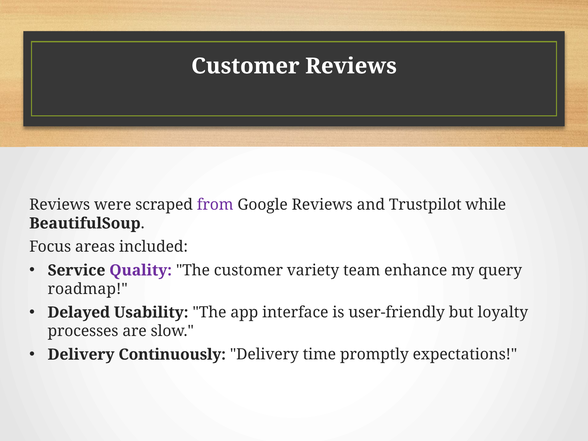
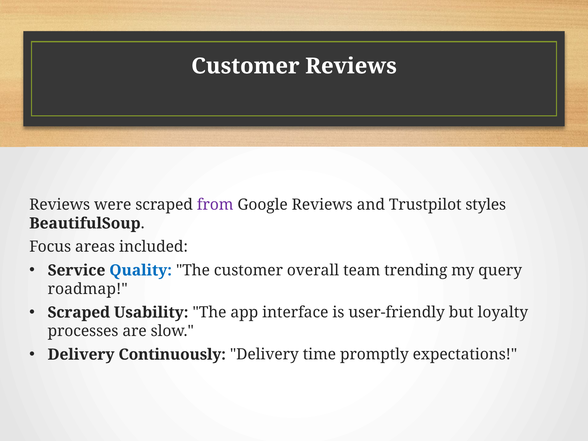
while: while -> styles (486, 205)
Quality colour: purple -> blue (141, 270)
variety: variety -> overall (313, 270)
enhance: enhance -> trending (416, 270)
Delayed: Delayed -> Scraped (79, 312)
